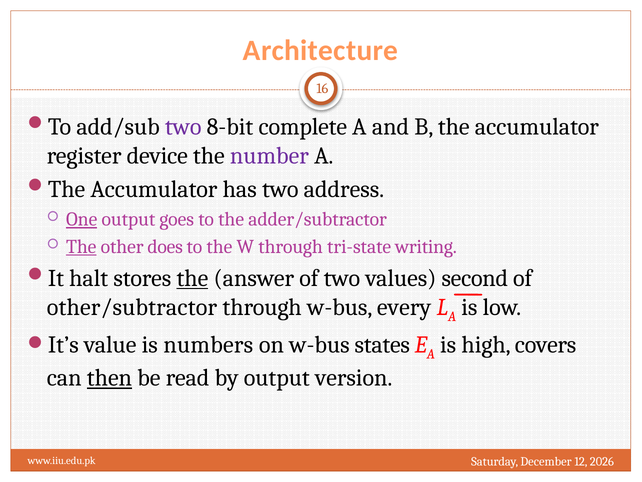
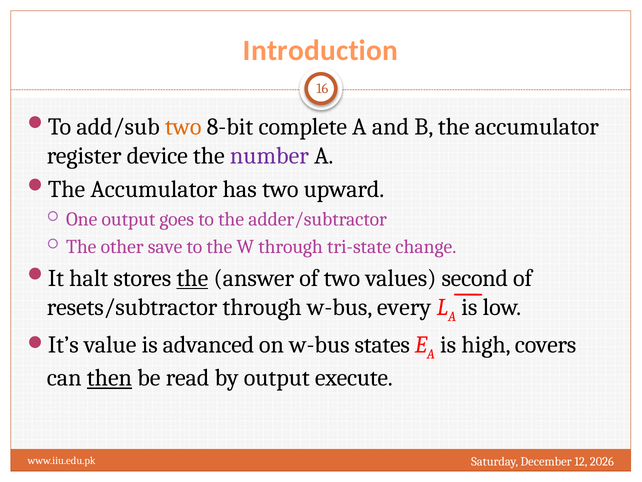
Architecture: Architecture -> Introduction (321, 51)
two colour: purple -> orange (183, 127)
address: address -> upward (344, 189)
One underline: present -> none (82, 219)
The underline: present -> none (81, 246)
does: does -> save (165, 246)
writing: writing -> change (426, 246)
other/subtractor: other/subtractor -> resets/subtractor (132, 307)
numbers: numbers -> advanced (209, 344)
version: version -> execute (354, 377)
